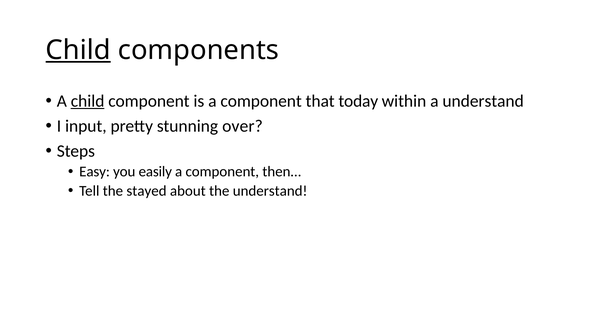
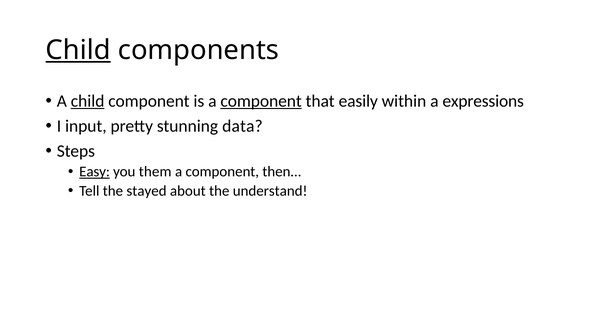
component underline: none -> present (261, 101)
today: today -> easily (358, 101)
a understand: understand -> expressions (483, 101)
over: over -> data (242, 126)
Easy underline: none -> present (95, 172)
easily: easily -> them (155, 172)
